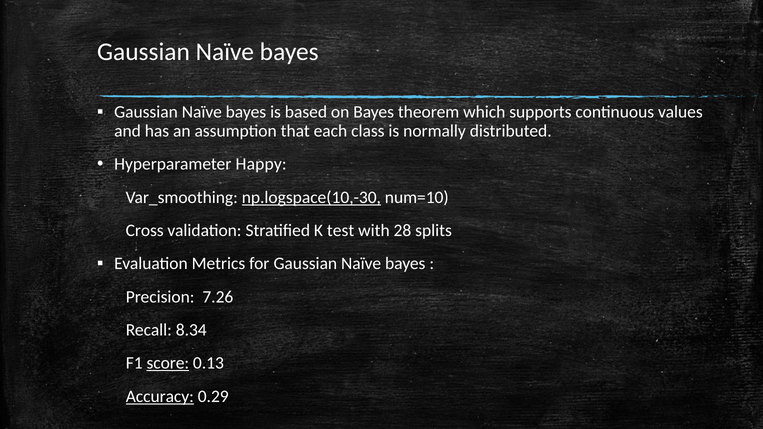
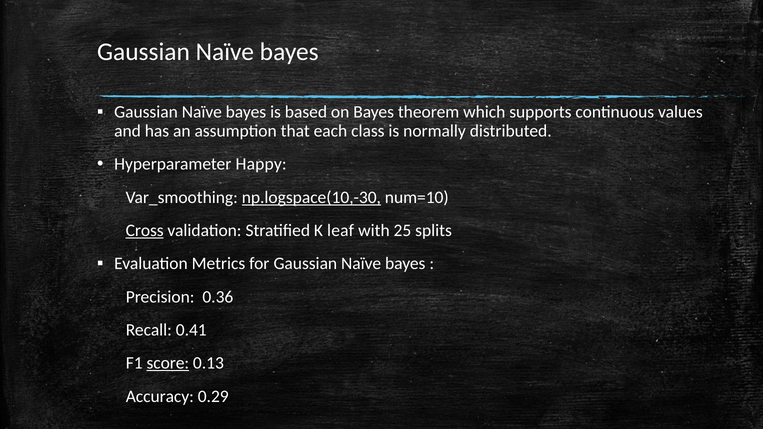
Cross underline: none -> present (145, 231)
test: test -> leaf (341, 231)
28: 28 -> 25 (402, 231)
7.26: 7.26 -> 0.36 (218, 297)
8.34: 8.34 -> 0.41 (191, 330)
Accuracy underline: present -> none (160, 397)
